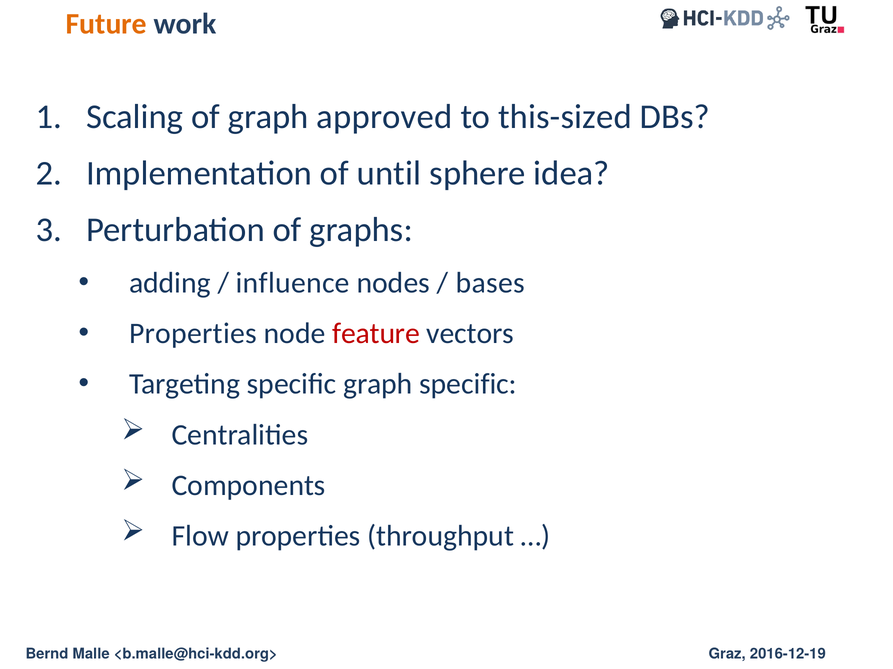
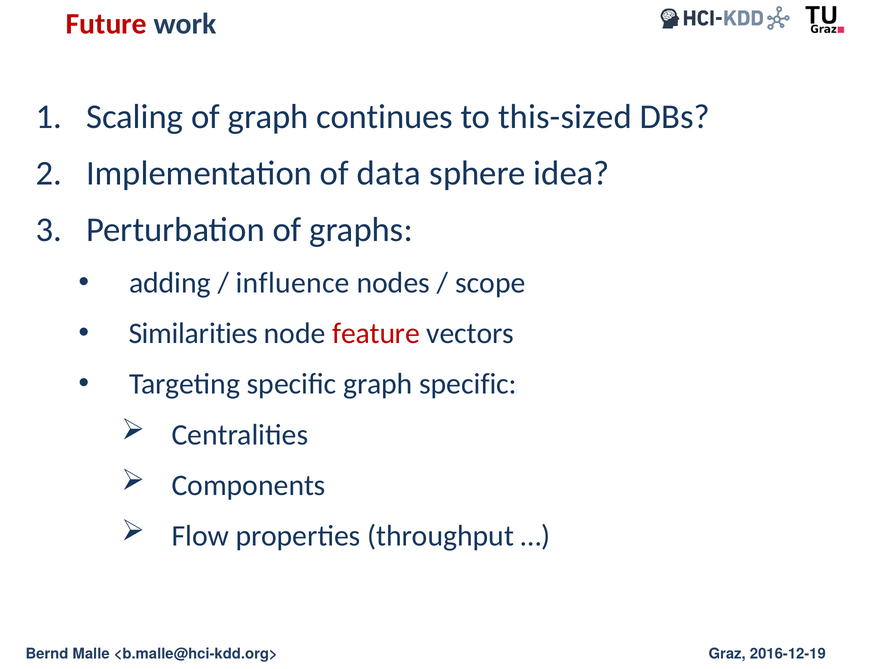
Future colour: orange -> red (106, 24)
approved: approved -> continues (385, 117)
until: until -> data (389, 174)
bases: bases -> scope (490, 283)
Properties: Properties -> Similarities (193, 334)
